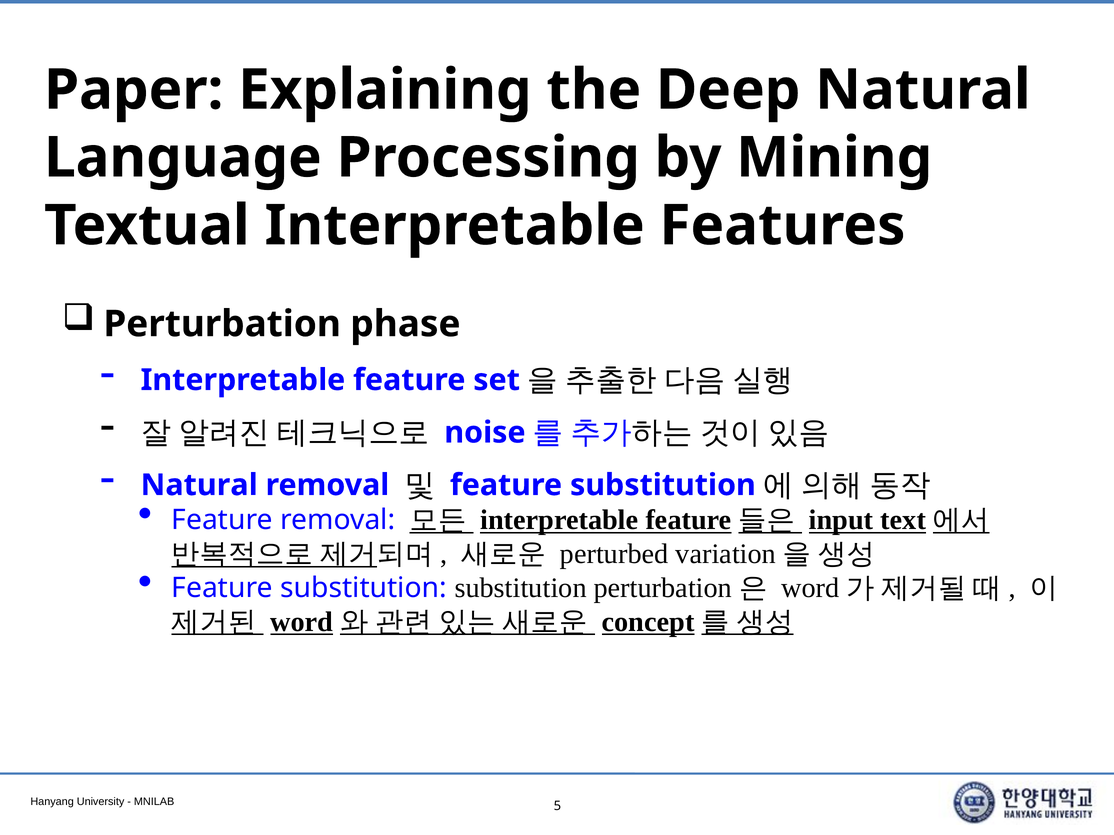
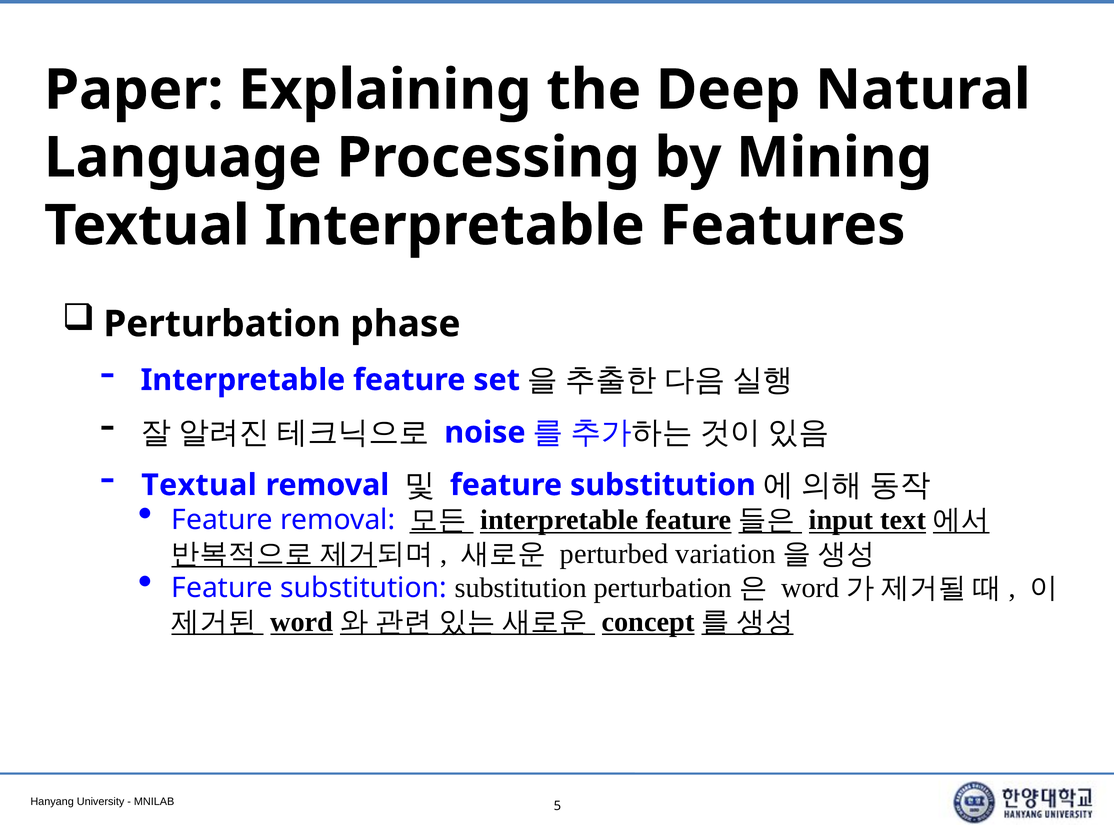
Natural: Natural -> Textual (199, 485)
